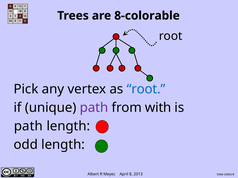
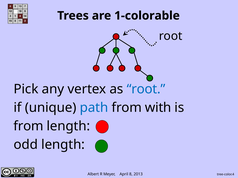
8-colorable: 8-colorable -> 1-colorable (147, 16)
path colour: purple -> blue (94, 108)
path: path -> from (28, 126)
